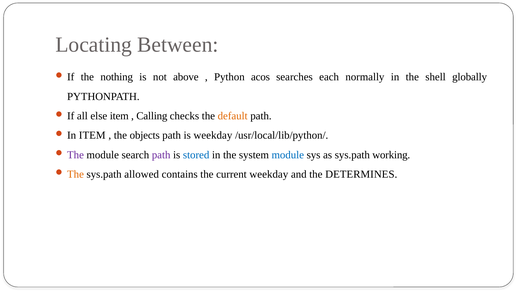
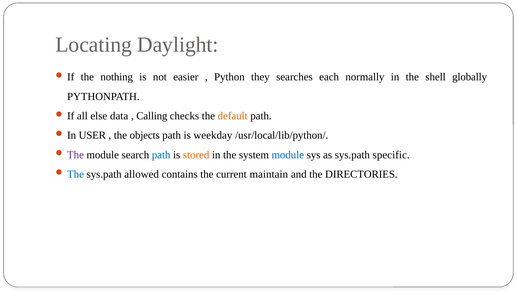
Between: Between -> Daylight (178, 45)
above: above -> easier (186, 77)
acos: acos -> they (260, 77)
else item: item -> data (119, 116)
In ITEM: ITEM -> USER (92, 135)
path colour: purple -> blue (161, 155)
stored colour: blue -> orange (196, 155)
working: working -> specific (391, 155)
The colour: orange -> blue (76, 174)
current weekday: weekday -> maintain (269, 174)
DETERMINES: DETERMINES -> DIRECTORIES (361, 174)
